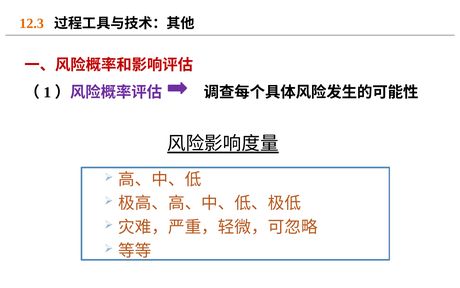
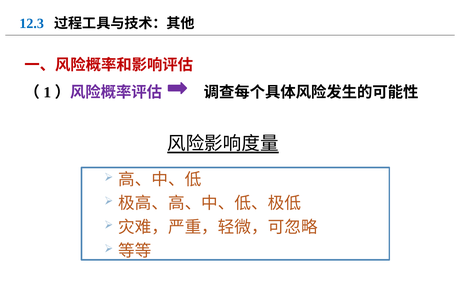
12.3 colour: orange -> blue (32, 23)
